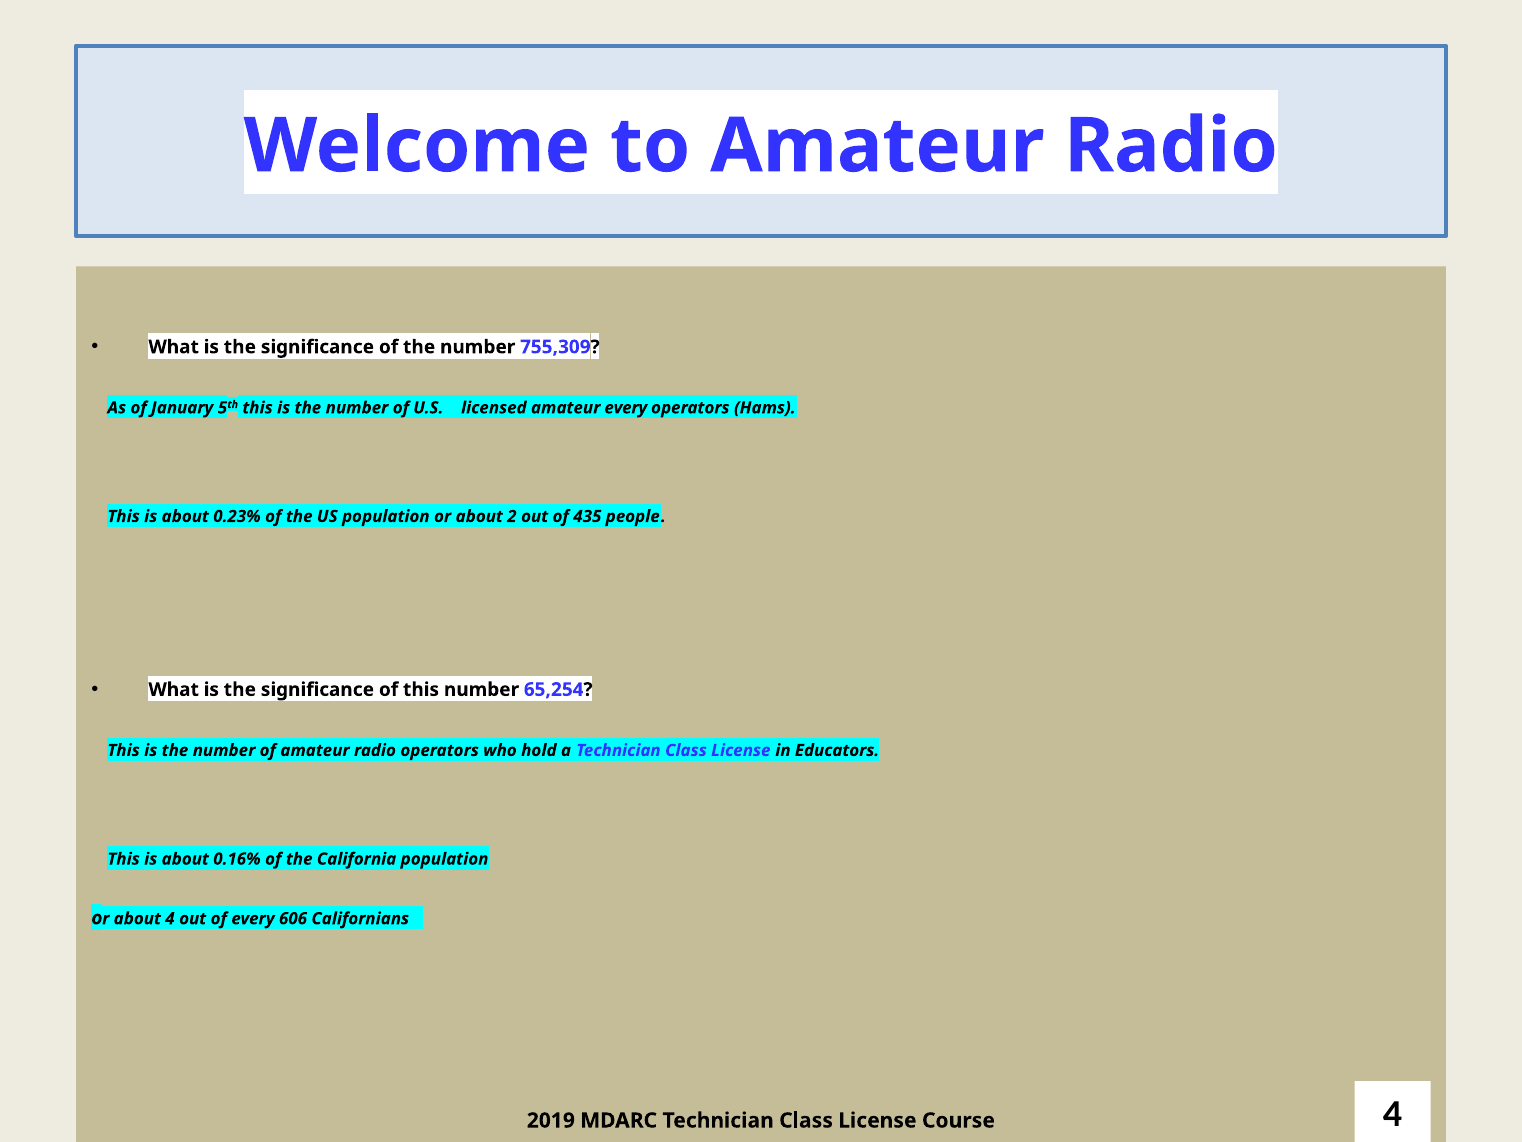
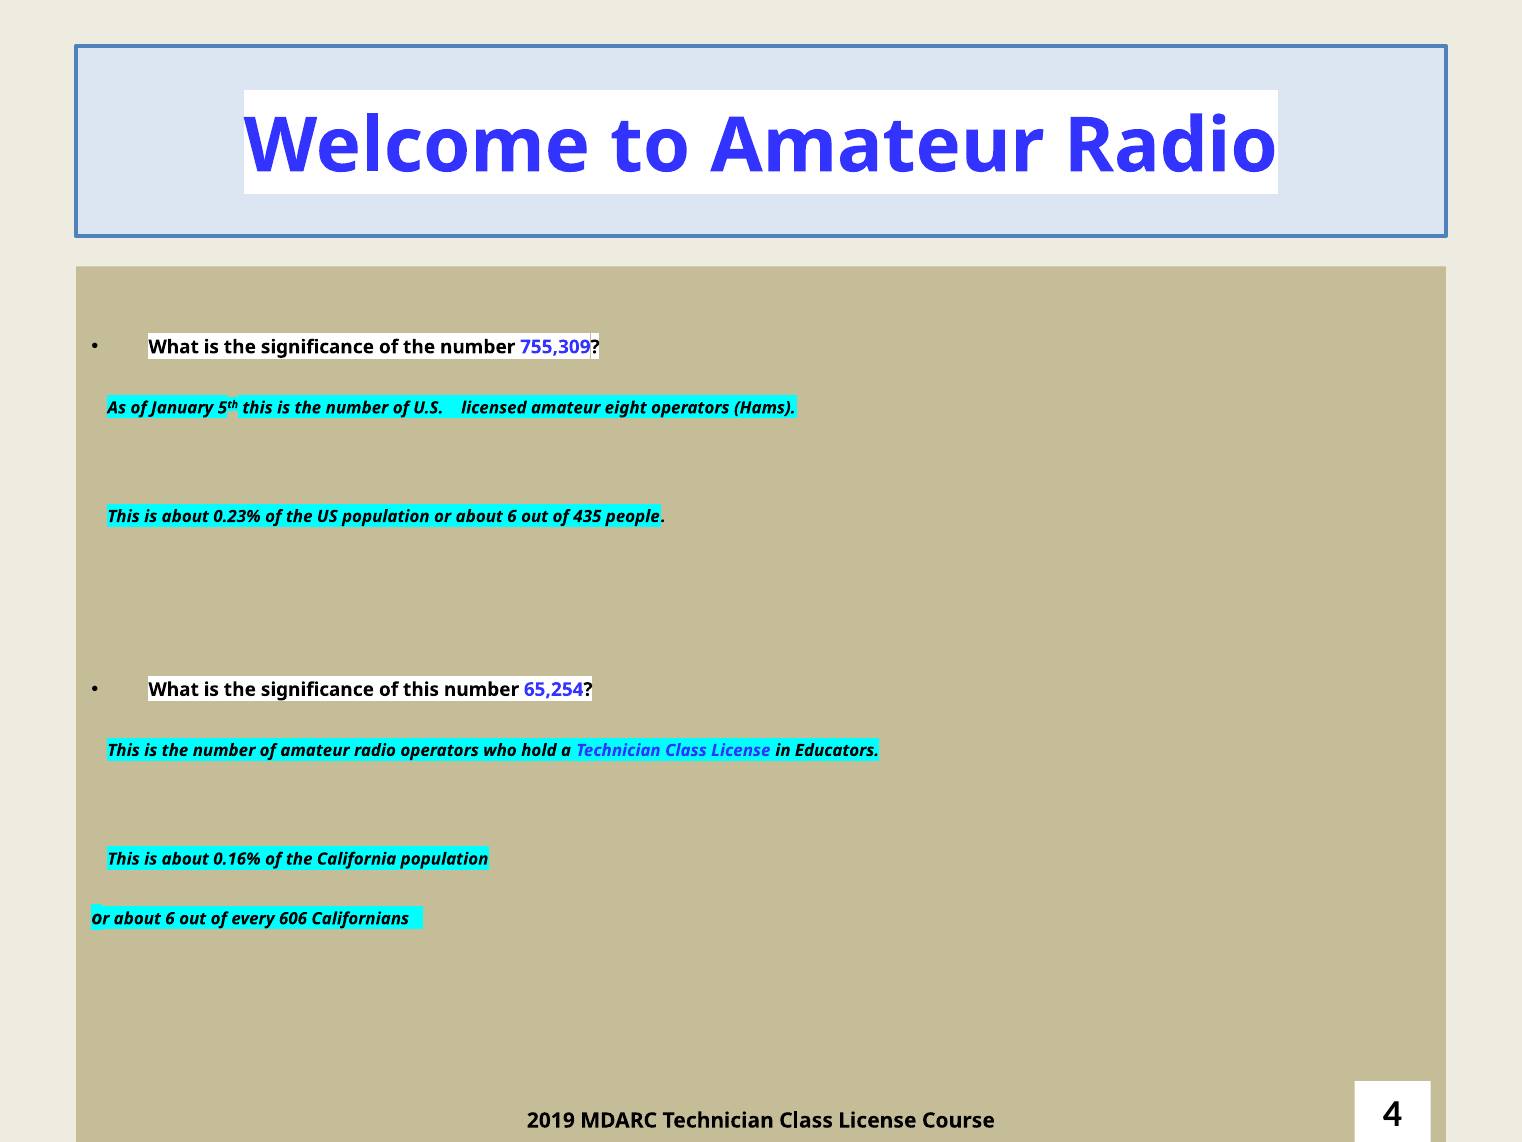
amateur every: every -> eight (626, 408)
2: 2 -> 6 (512, 516)
4: 4 -> 6 (170, 918)
